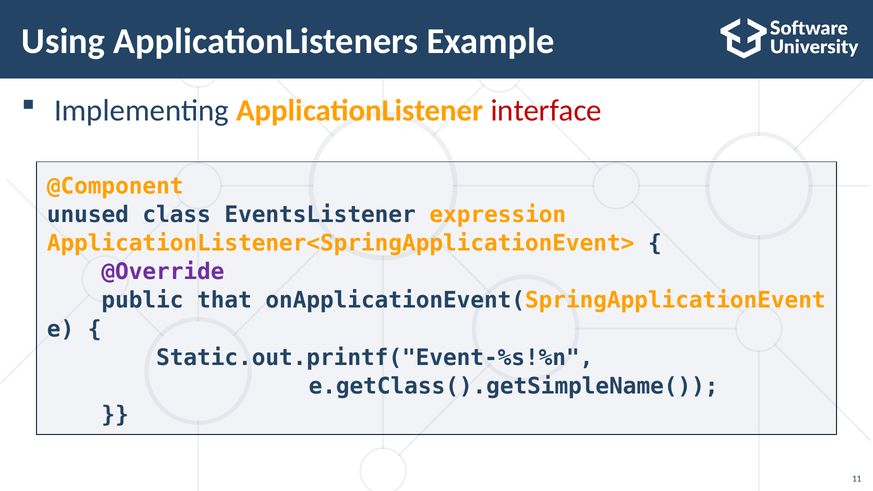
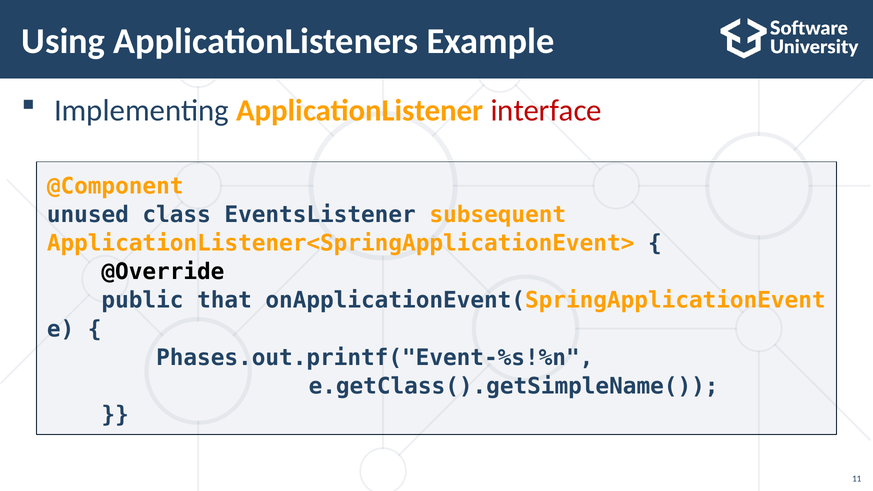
expression: expression -> subsequent (498, 215)
@Override colour: purple -> black (163, 272)
Static.out.printf("Event-%s!%n: Static.out.printf("Event-%s!%n -> Phases.out.printf("Event-%s!%n (375, 358)
